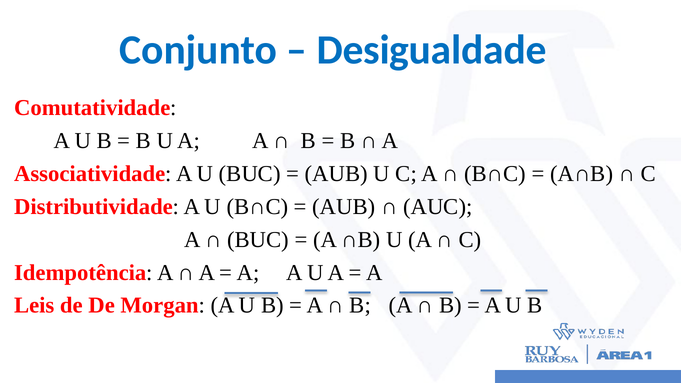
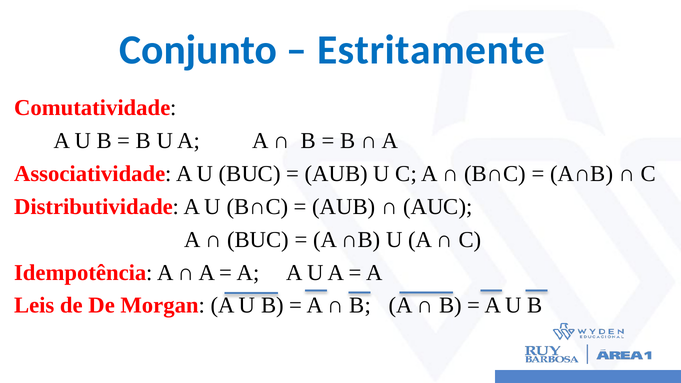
Desigualdade: Desigualdade -> Estritamente (431, 50)
